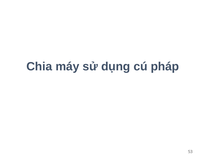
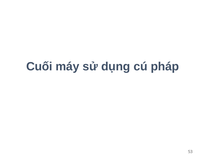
Chia: Chia -> Cuối (39, 66)
